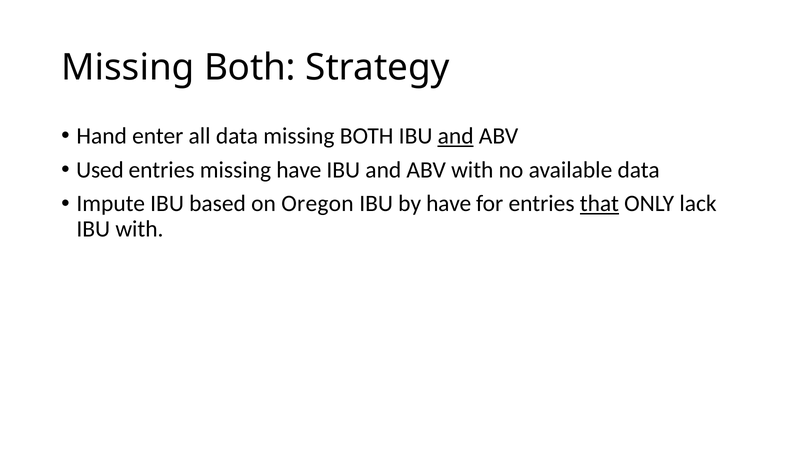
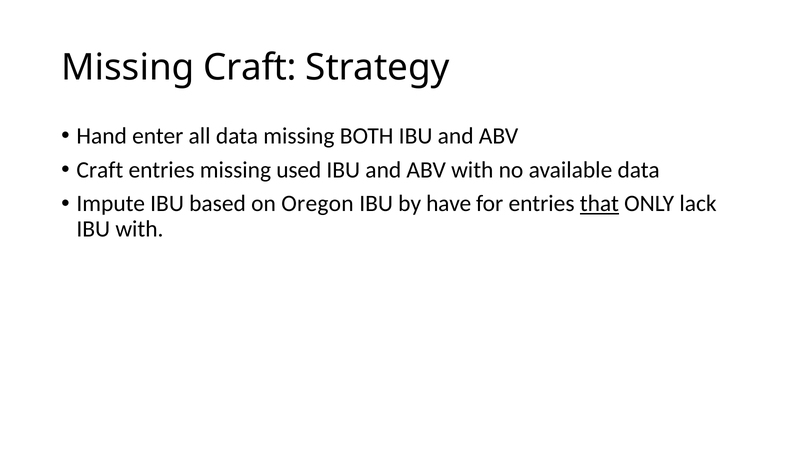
Both: Both -> Craft (250, 68)
and underline: present -> none (456, 136)
Used: Used -> Craft (100, 170)
missing have: have -> used (299, 170)
